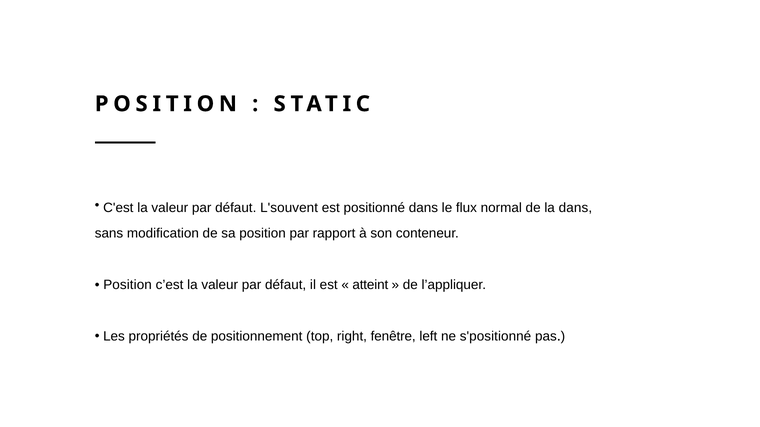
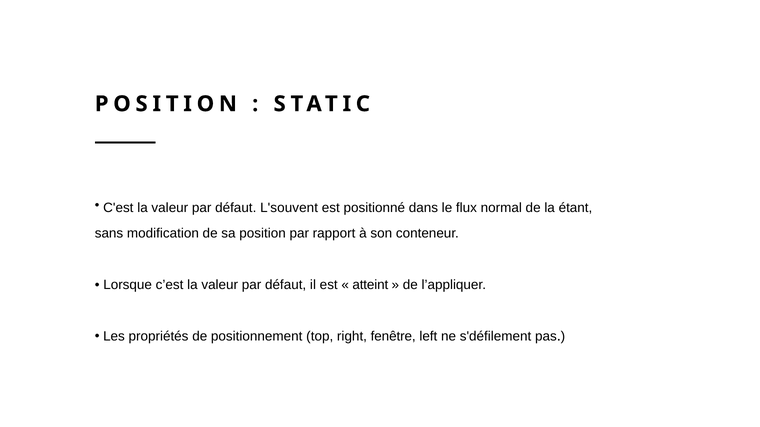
la dans: dans -> étant (575, 208)
Position: Position -> Lorsque (128, 285)
s'positionné: s'positionné -> s'défilement (496, 337)
